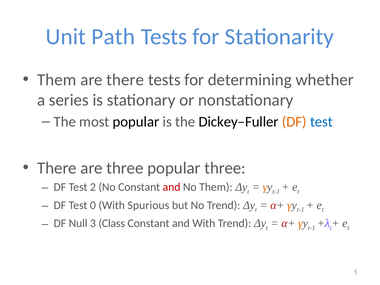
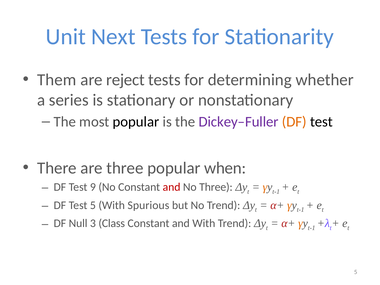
Path: Path -> Next (113, 37)
are there: there -> reject (125, 80)
Dickey–Fuller colour: black -> purple (239, 122)
test colour: blue -> black (321, 122)
popular three: three -> when (225, 168)
2: 2 -> 9 (93, 187)
No Them: Them -> Three (216, 187)
Test 0: 0 -> 5 (93, 205)
